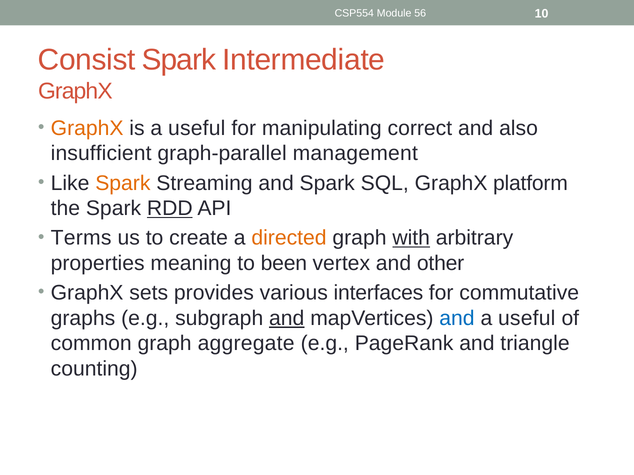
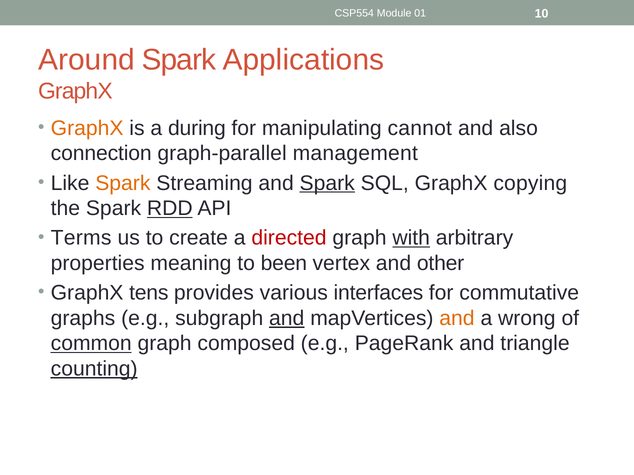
56: 56 -> 01 (420, 13)
Consist: Consist -> Around (86, 60)
Intermediate: Intermediate -> Applications (303, 60)
is a useful: useful -> during (197, 128)
correct: correct -> cannot (420, 128)
insufficient: insufficient -> connection (101, 154)
Spark underline: none -> present (327, 183)
platform: platform -> copying (530, 183)
directed colour: orange -> red (289, 238)
sets: sets -> tens (149, 293)
and colour: blue -> orange (457, 318)
useful: useful -> wrong (527, 318)
common underline: none -> present (91, 344)
aggregate: aggregate -> composed (246, 344)
counting underline: none -> present (94, 369)
